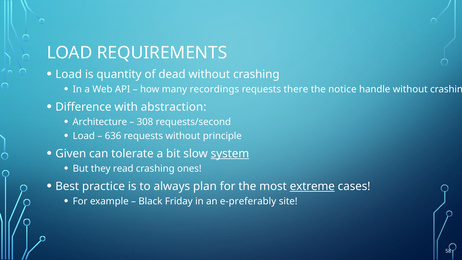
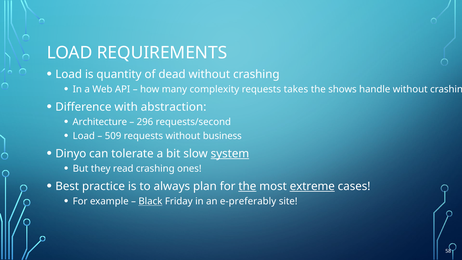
recordings: recordings -> complexity (214, 89)
there: there -> takes (296, 89)
notice: notice -> shows (342, 89)
308: 308 -> 296 (145, 122)
636: 636 -> 509 (113, 136)
principle: principle -> business (222, 136)
Given: Given -> Dinyo (71, 154)
the underline: none -> present (247, 186)
Black underline: none -> present (150, 201)
